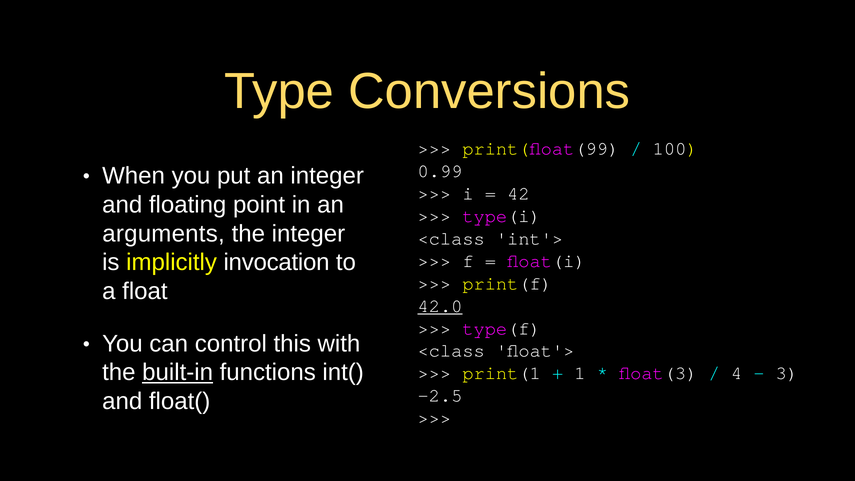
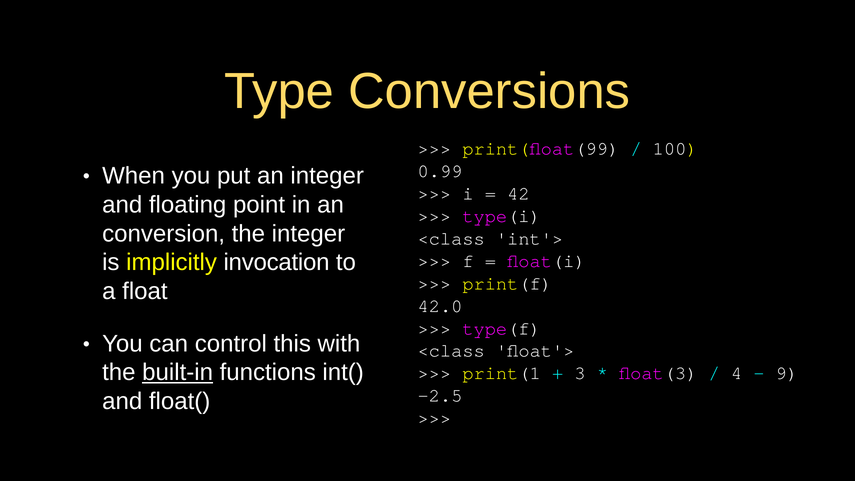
arguments: arguments -> conversion (164, 234)
42.0 underline: present -> none (440, 306)
1: 1 -> 3 (580, 373)
3: 3 -> 9 (787, 373)
